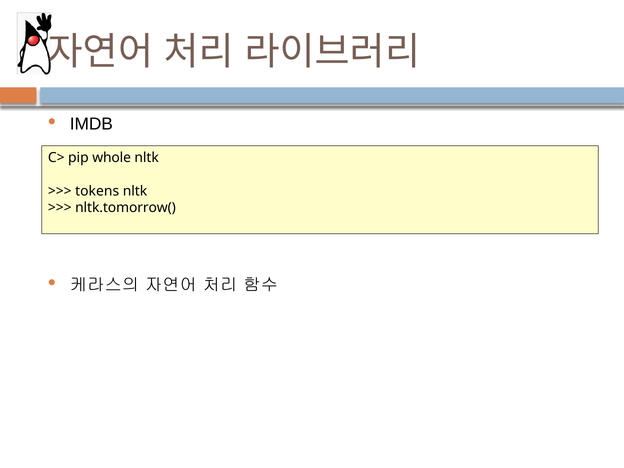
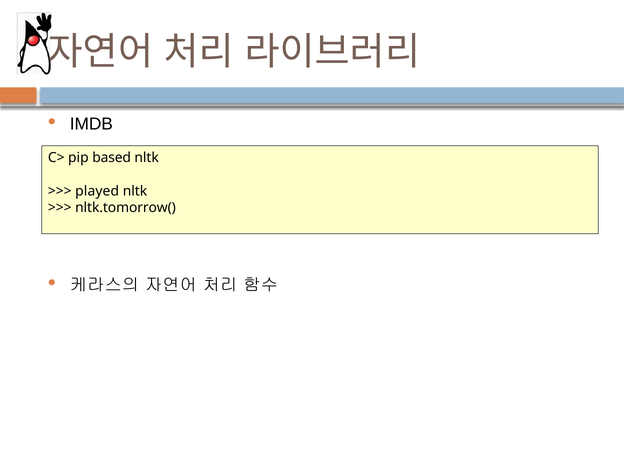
whole: whole -> based (112, 158)
tokens: tokens -> played (97, 191)
